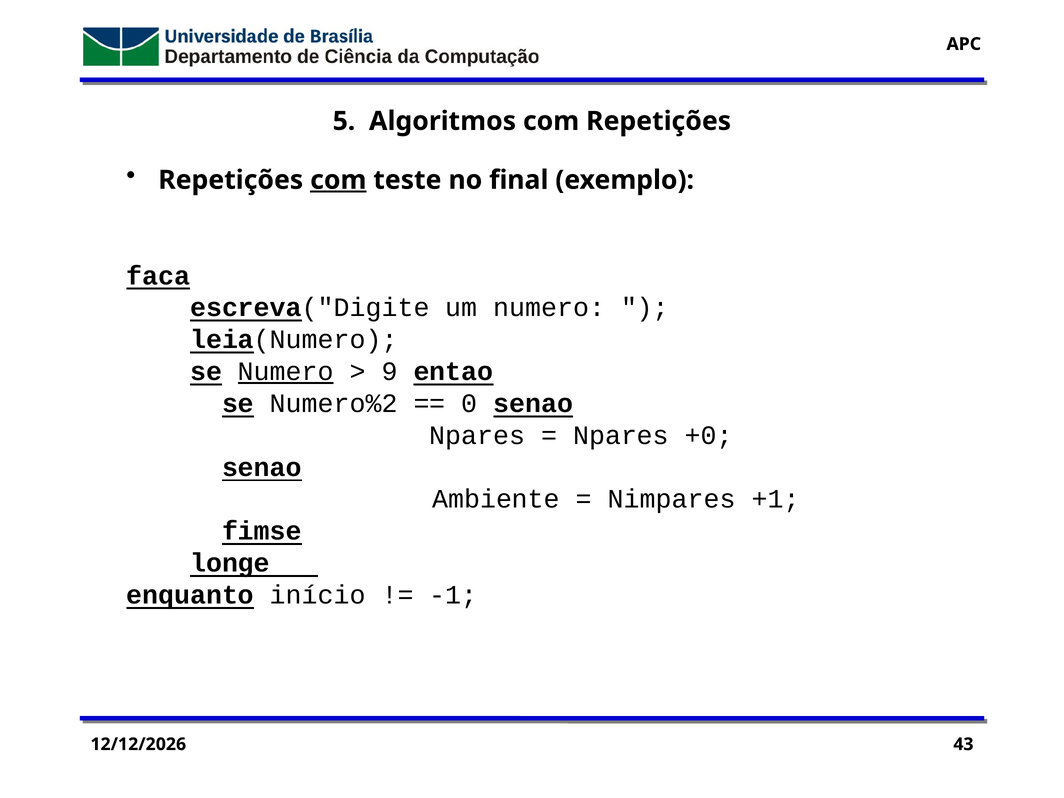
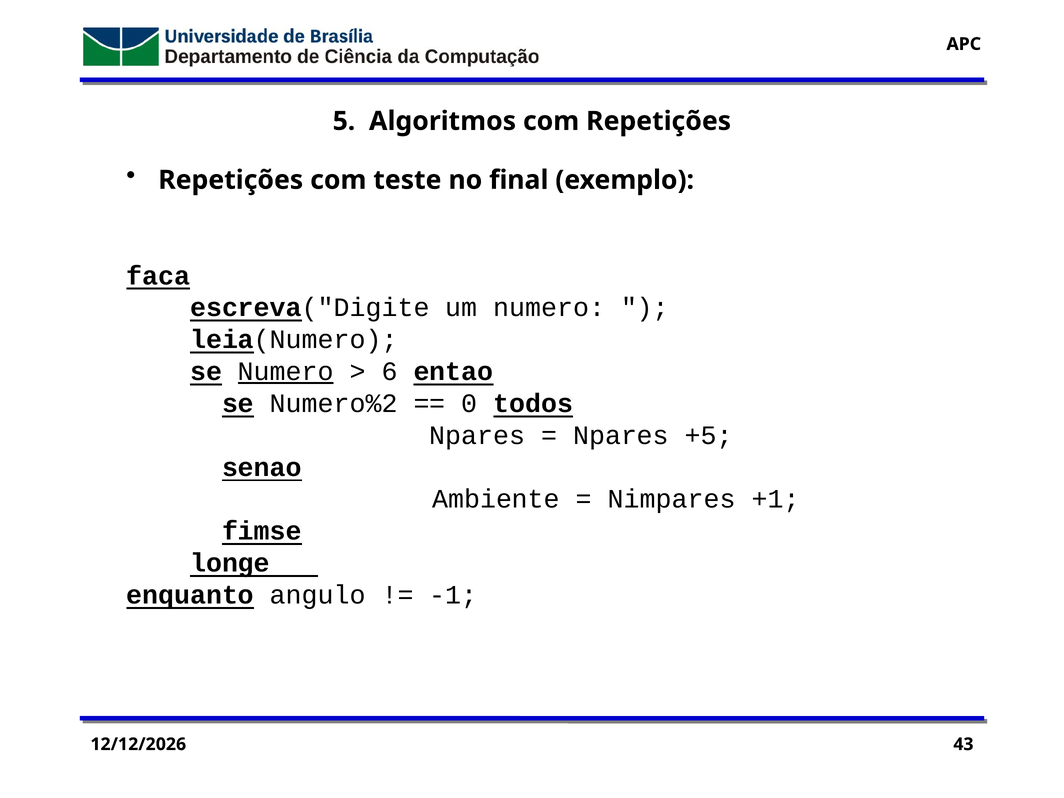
com underline: present -> none (338, 180)
9: 9 -> 6 (390, 372)
0 senao: senao -> todos (533, 403)
+0: +0 -> +5 (709, 435)
início: início -> angulo (318, 595)
